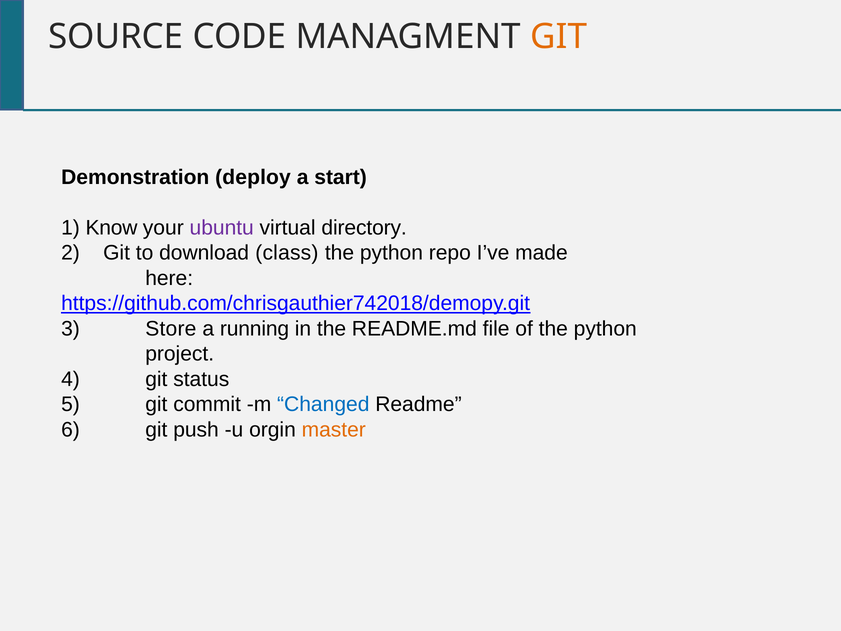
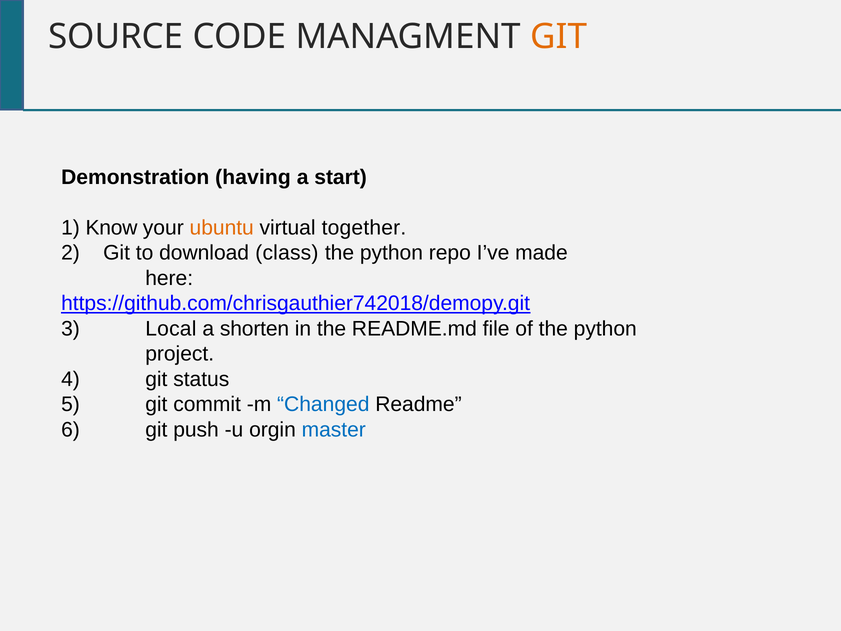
deploy: deploy -> having (253, 177)
ubuntu colour: purple -> orange (222, 228)
directory: directory -> together (364, 228)
Store: Store -> Local (171, 329)
running: running -> shorten (255, 329)
master colour: orange -> blue (334, 429)
